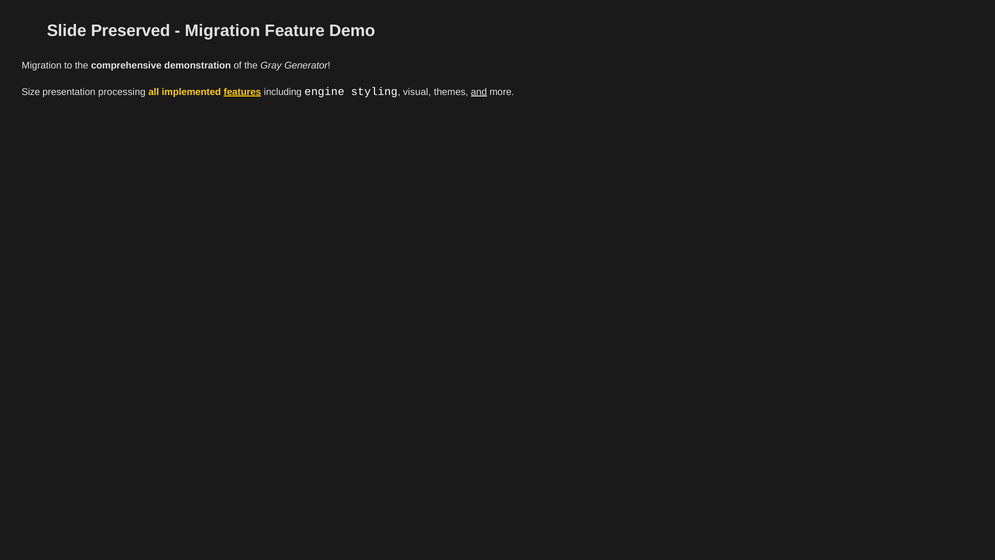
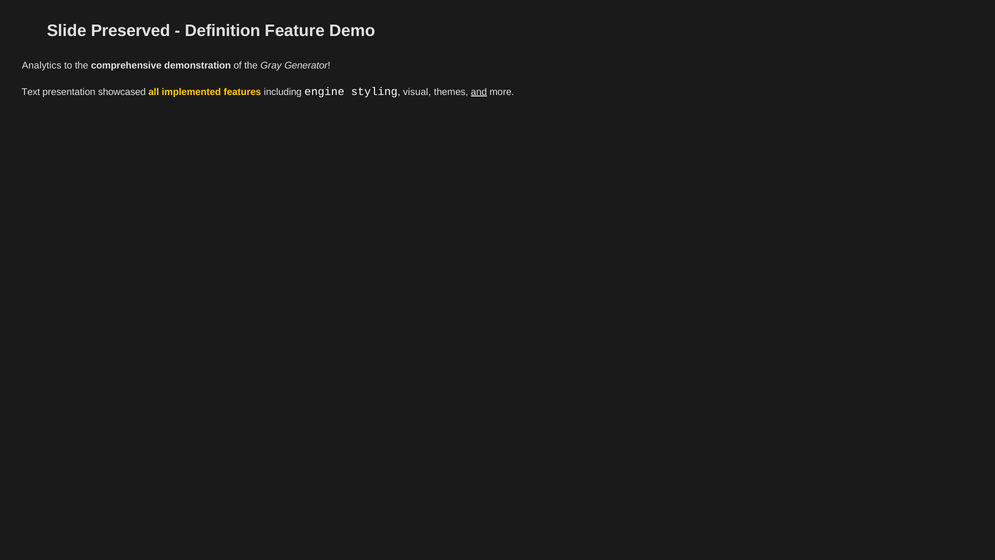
Migration: Migration -> Definition (223, 31)
Migration: Migration -> Analytics (42, 66)
Size: Size -> Text (31, 92)
processing: processing -> showcased (122, 92)
features underline: present -> none (242, 92)
